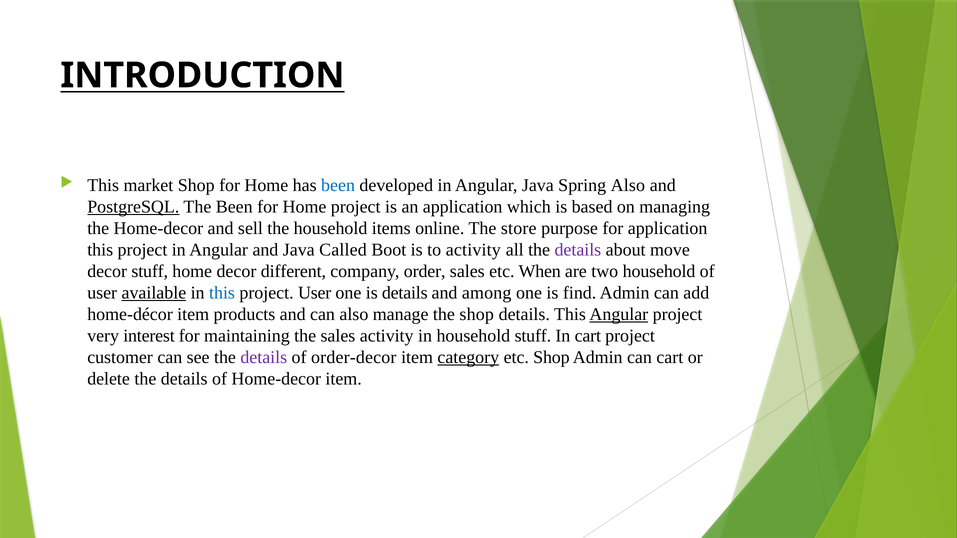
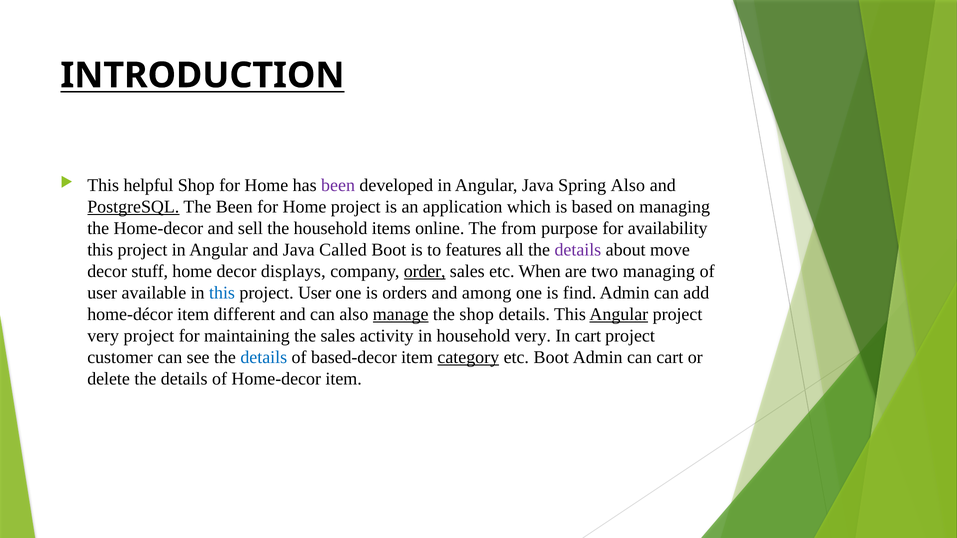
market: market -> helpful (148, 185)
been colour: blue -> purple (338, 185)
store: store -> from (519, 228)
for application: application -> availability (668, 228)
to activity: activity -> features (473, 250)
different: different -> displays (293, 271)
order underline: none -> present (425, 271)
two household: household -> managing (659, 271)
available underline: present -> none (154, 293)
is details: details -> orders (405, 293)
products: products -> different (244, 314)
manage underline: none -> present (401, 314)
very interest: interest -> project (149, 336)
household stuff: stuff -> very (533, 336)
details colour: purple -> blue (264, 357)
order-decor: order-decor -> based-decor (354, 357)
etc Shop: Shop -> Boot (551, 357)
